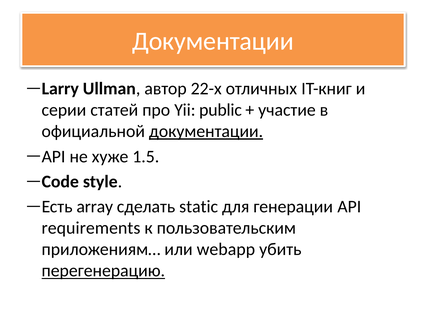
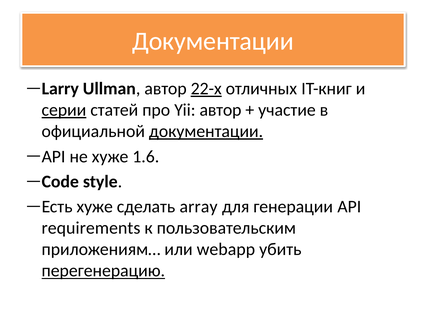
22-х underline: none -> present (206, 89)
серии underline: none -> present (64, 110)
Yii public: public -> автор (220, 110)
1.5: 1.5 -> 1.6 (146, 156)
array: array -> хуже (95, 206)
static: static -> array (199, 206)
